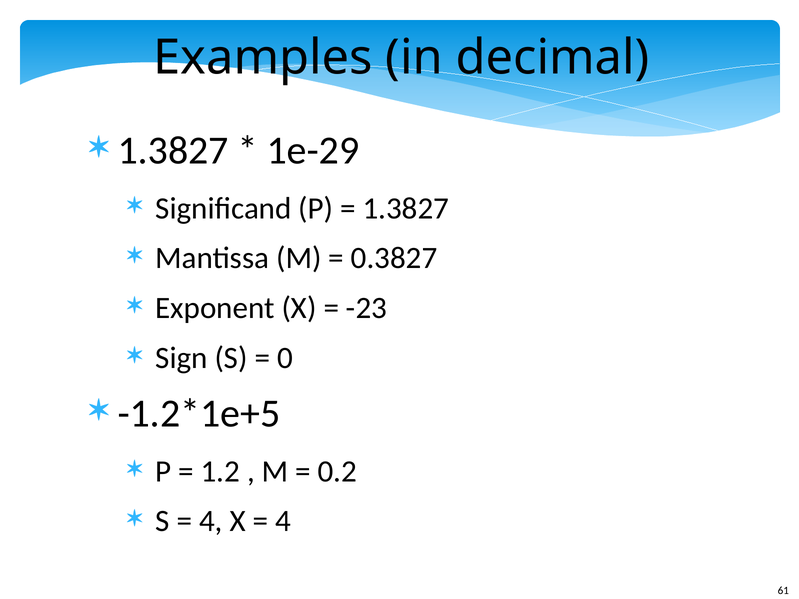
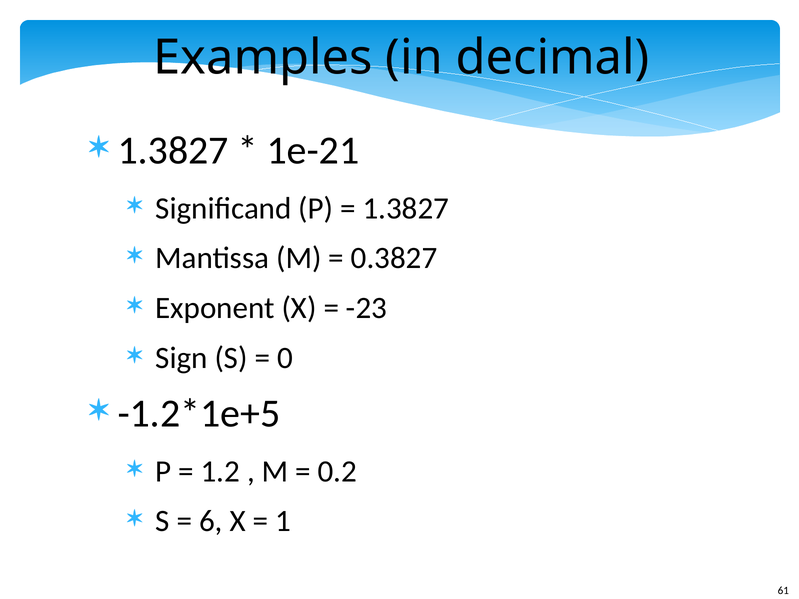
1e-29: 1e-29 -> 1e-21 (313, 151)
4: 4 -> 6 (211, 521)
4: 4 -> 1 (283, 521)
